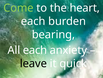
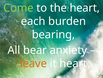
All each: each -> bear (35, 50)
leave colour: black -> orange (33, 63)
it quick: quick -> heart (73, 63)
